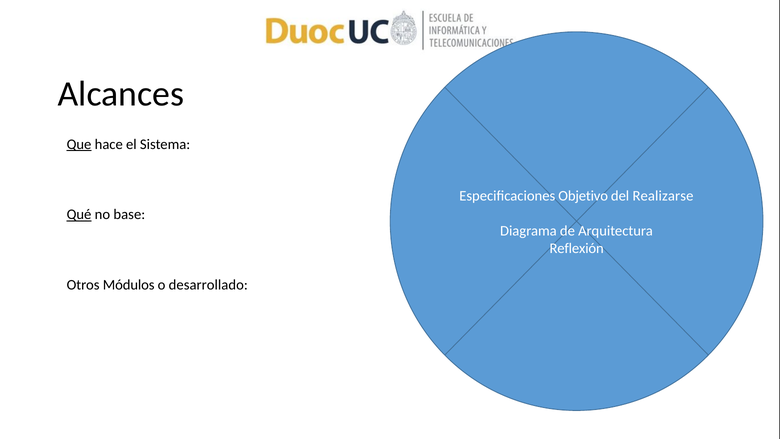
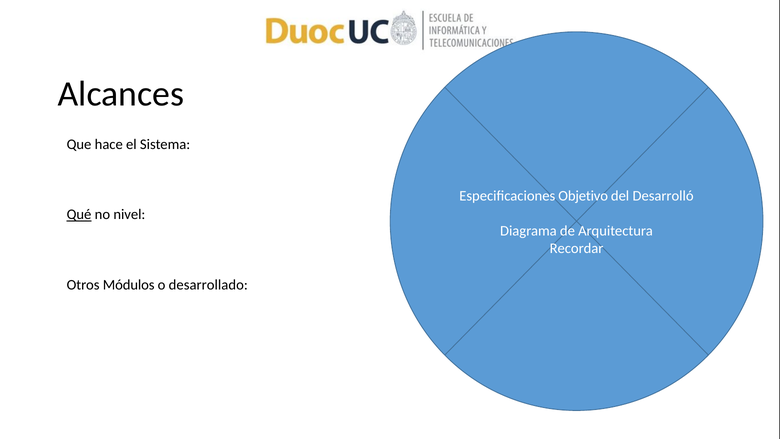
Que underline: present -> none (79, 144)
Realizarse: Realizarse -> Desarrolló (663, 196)
base: base -> nivel (129, 214)
Reflexión: Reflexión -> Recordar (577, 248)
